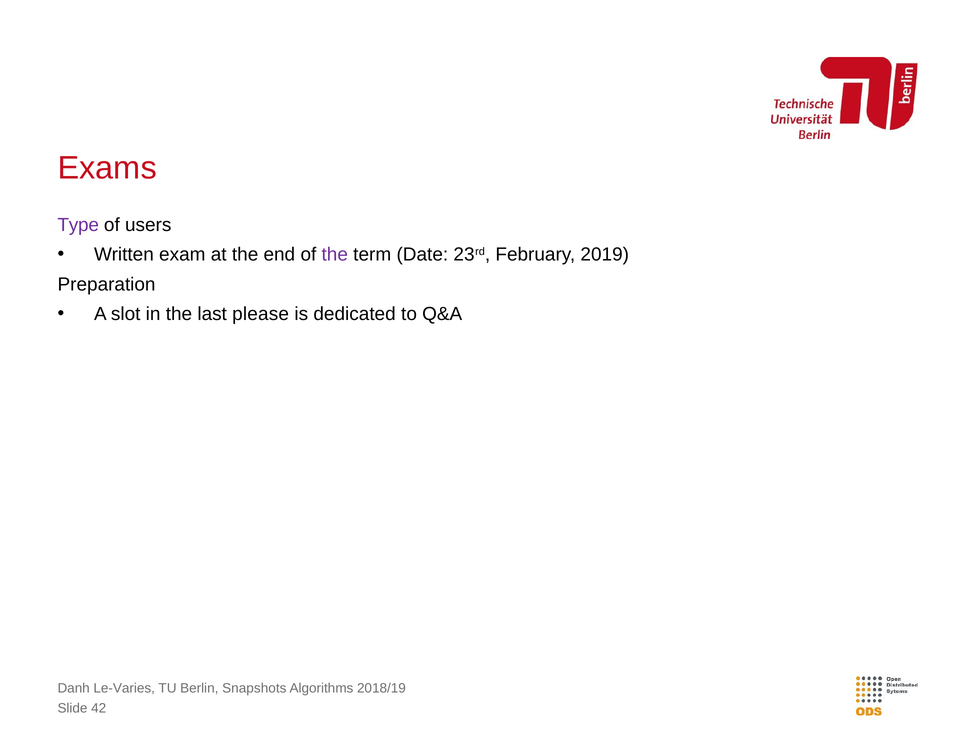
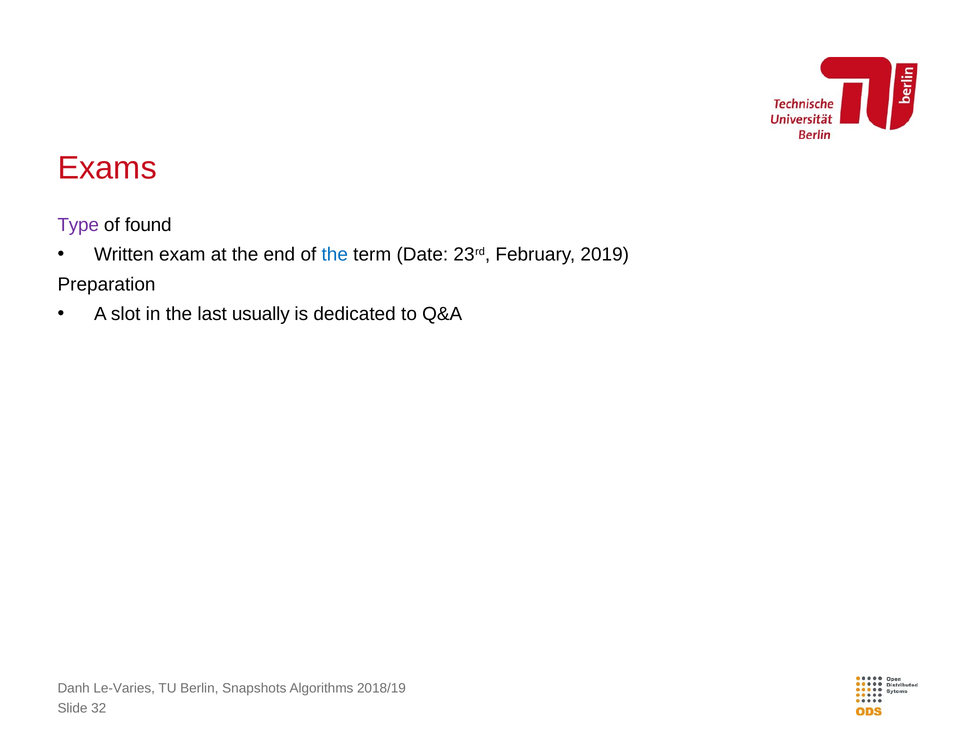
users: users -> found (148, 225)
the colour: purple -> blue (335, 255)
please: please -> usually (261, 314)
42: 42 -> 32 (99, 708)
